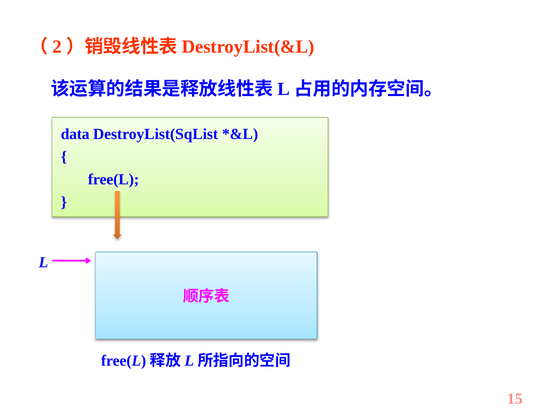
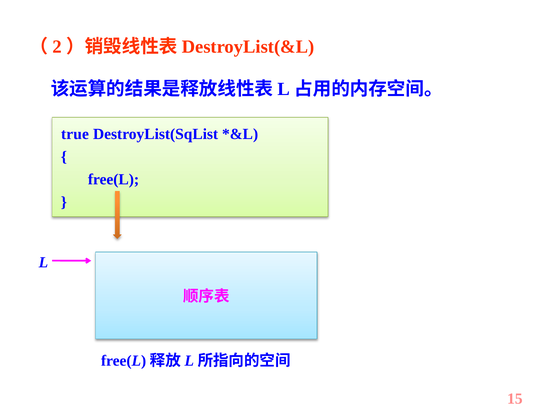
data: data -> true (75, 134)
